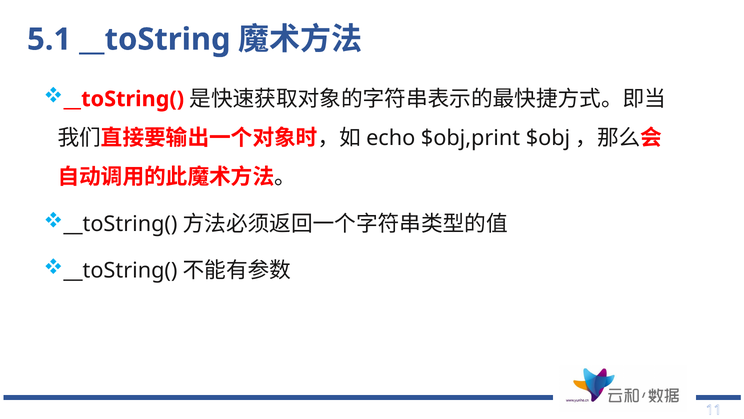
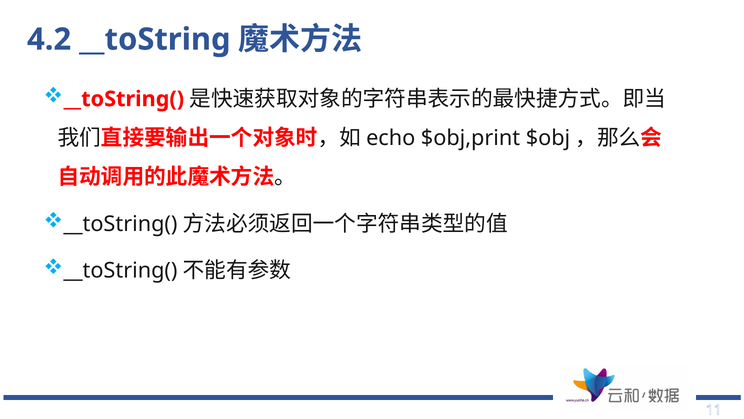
5.1: 5.1 -> 4.2 (49, 39)
